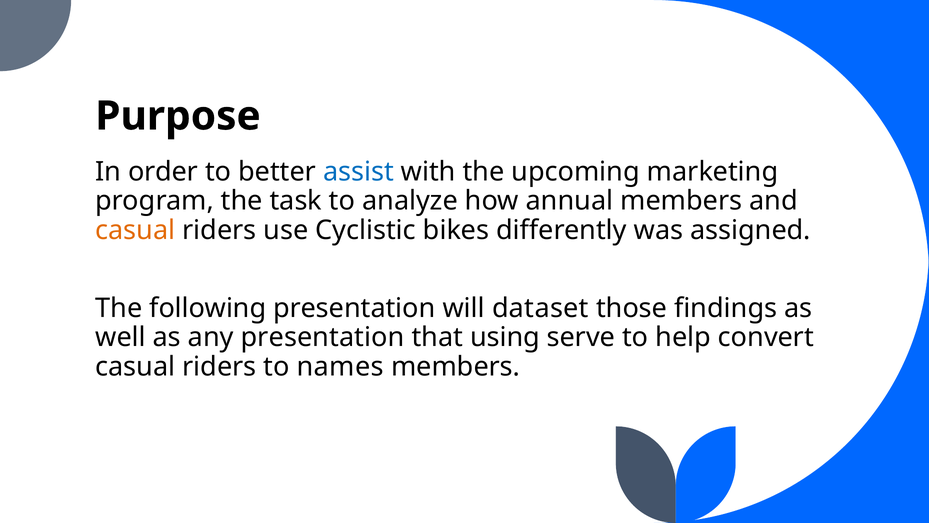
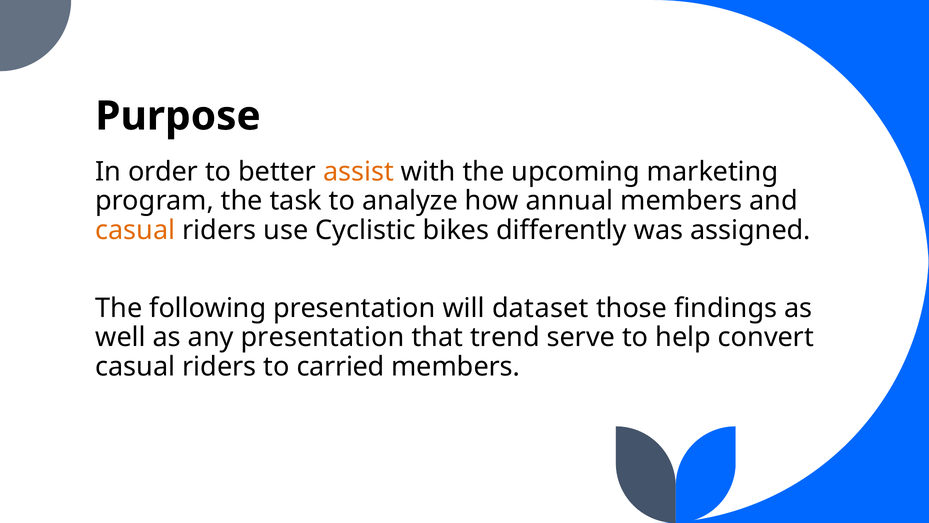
assist colour: blue -> orange (359, 172)
using: using -> trend (505, 337)
names: names -> carried (340, 366)
